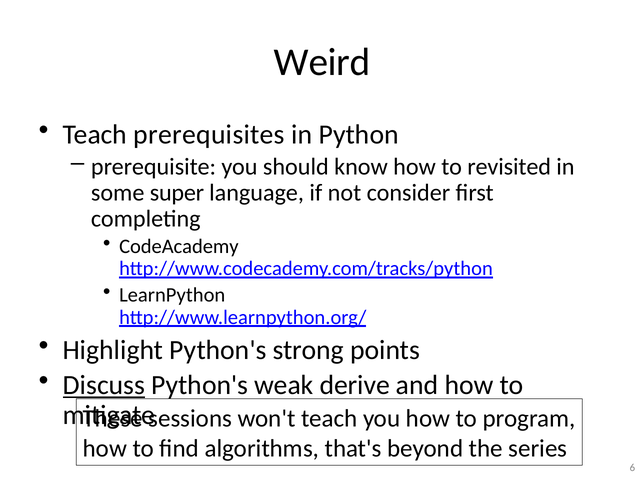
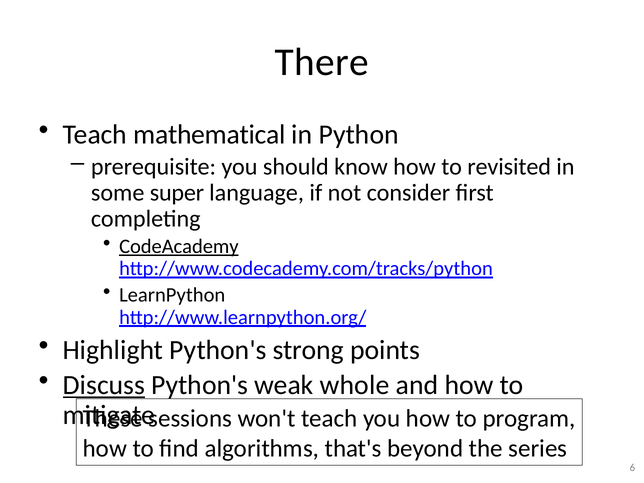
Weird: Weird -> There (322, 62)
prerequisites: prerequisites -> mathematical (209, 135)
CodeAcademy underline: none -> present (179, 246)
derive: derive -> whole (355, 385)
